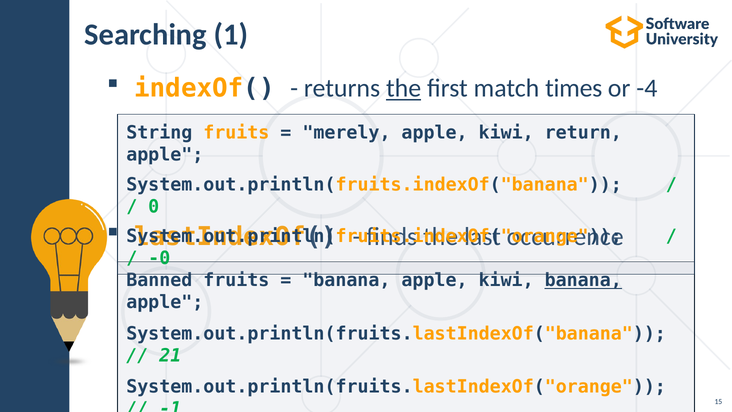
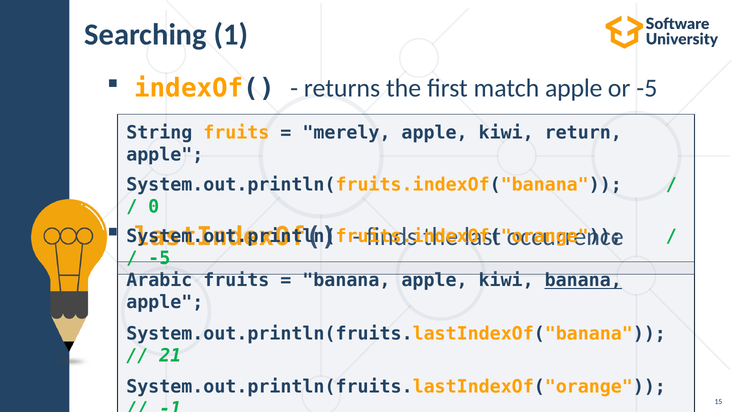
the underline: present -> none (404, 88)
match times: times -> apple (574, 88)
or -4: -4 -> -5 (647, 88)
-0: -0 -> -5 (159, 258)
Banned: Banned -> Arabic (159, 280)
